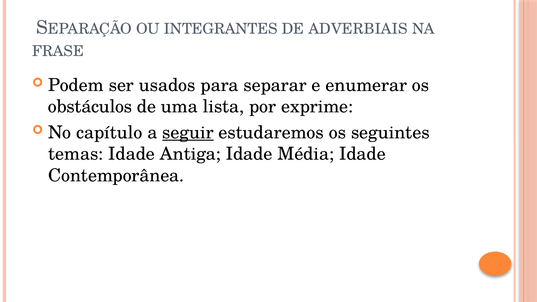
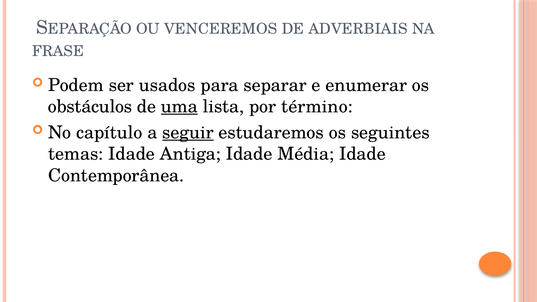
INTEGRANTES: INTEGRANTES -> VENCEREMOS (221, 29)
uma underline: none -> present (179, 107)
exprime: exprime -> término (317, 107)
